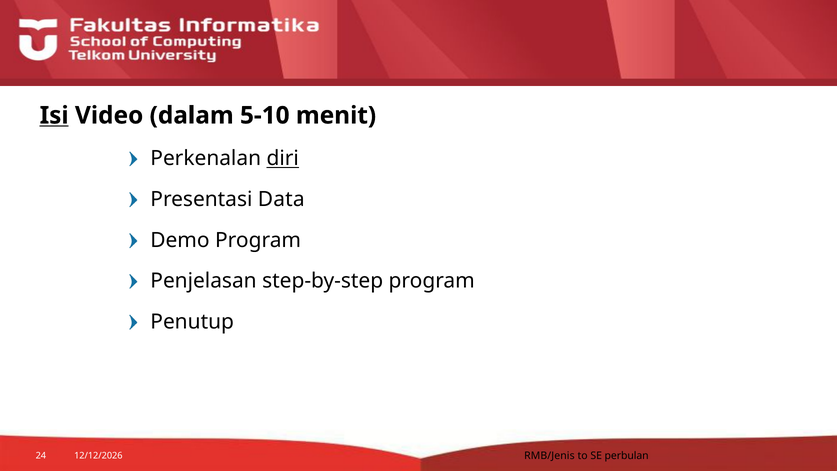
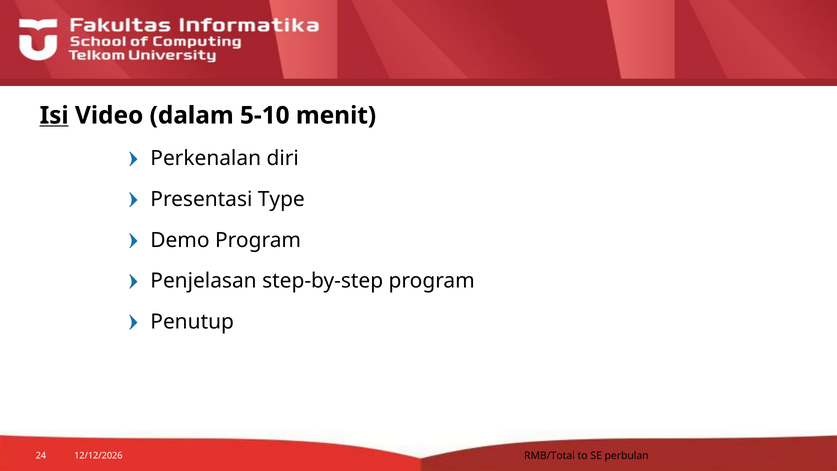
diri underline: present -> none (283, 158)
Data: Data -> Type (281, 199)
RMB/Jenis: RMB/Jenis -> RMB/Total (550, 456)
